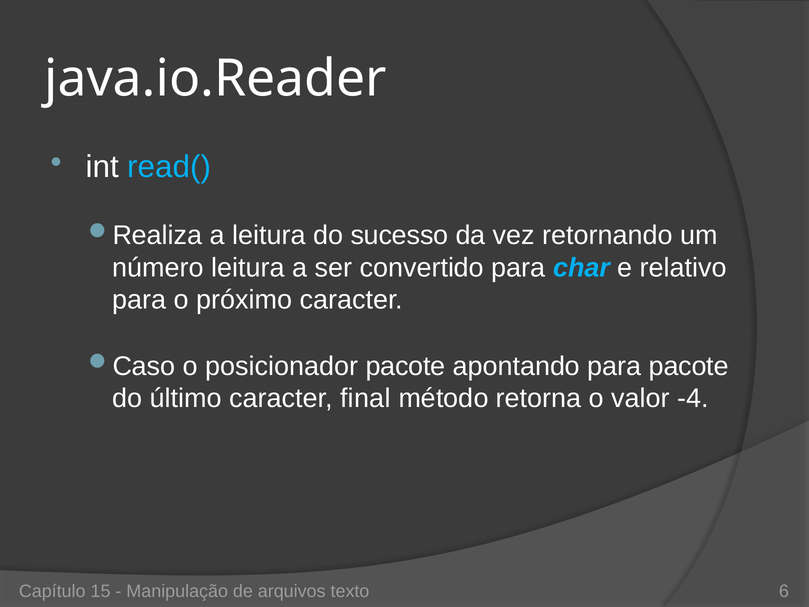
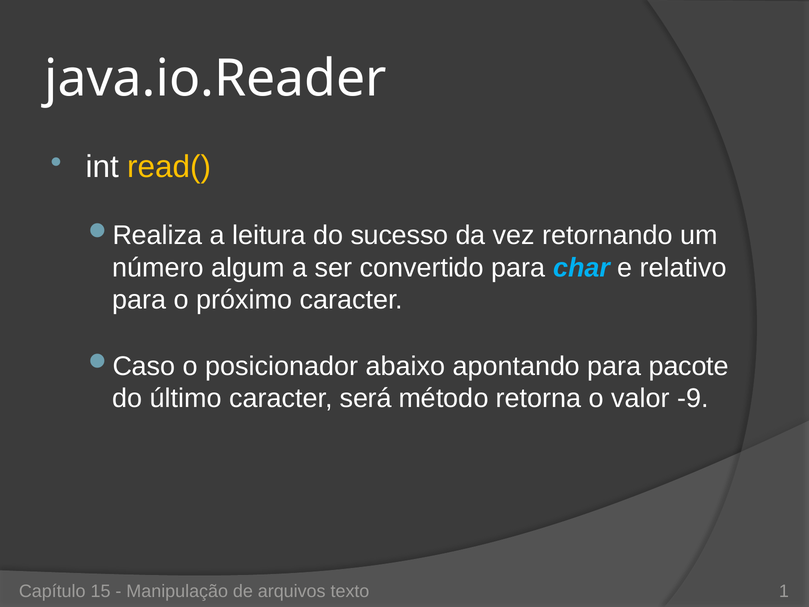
read( colour: light blue -> yellow (169, 167)
número leitura: leitura -> algum (248, 268)
posicionador pacote: pacote -> abaixo (405, 366)
final: final -> será (366, 398)
-4: -4 -> -9 (693, 398)
6: 6 -> 1 (784, 591)
